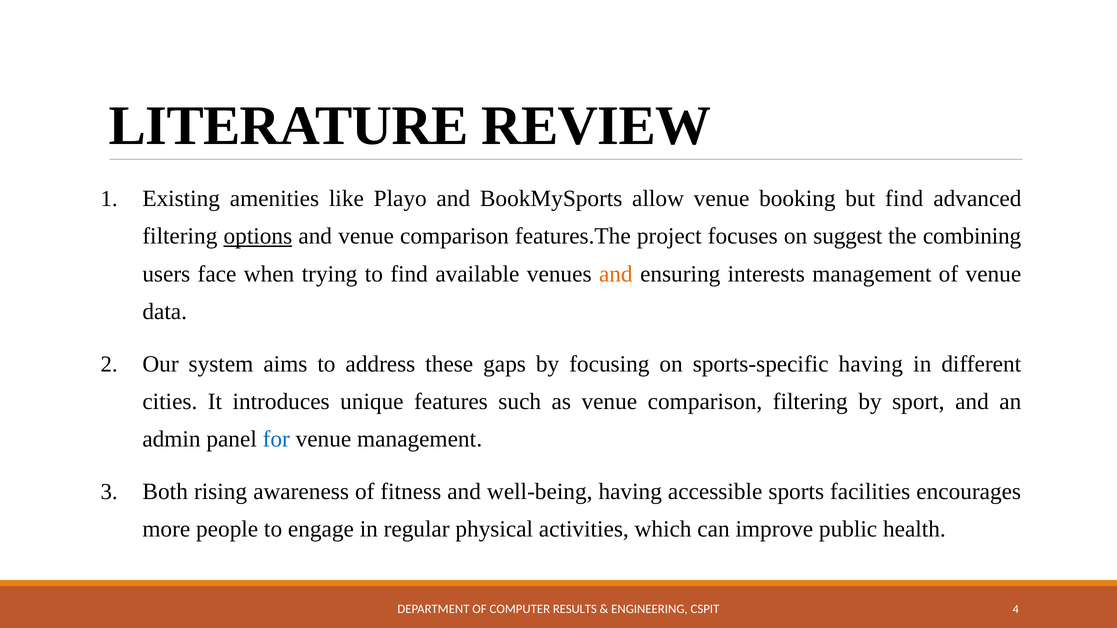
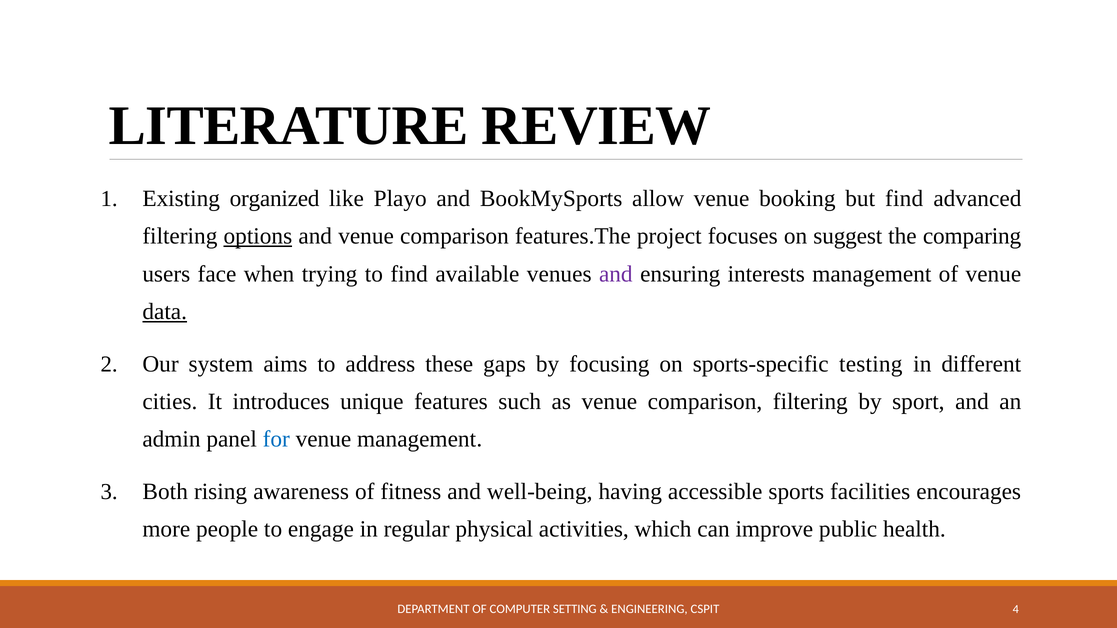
amenities: amenities -> organized (275, 199)
combining: combining -> comparing (972, 236)
and colour: orange -> purple (616, 274)
data underline: none -> present (165, 312)
sports-specific having: having -> testing (871, 364)
RESULTS: RESULTS -> SETTING (575, 609)
